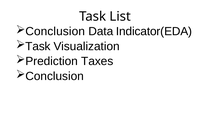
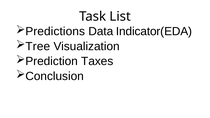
Conclusion: Conclusion -> Predictions (55, 31)
Task: Task -> Tree (38, 46)
